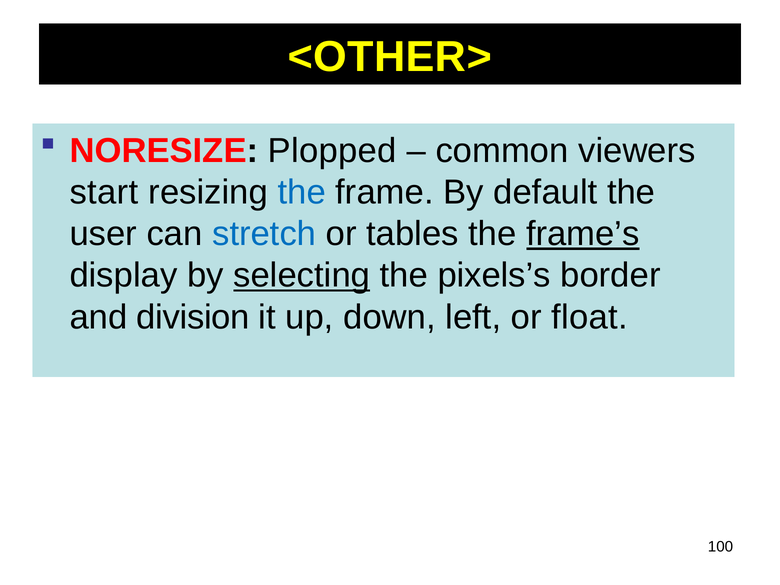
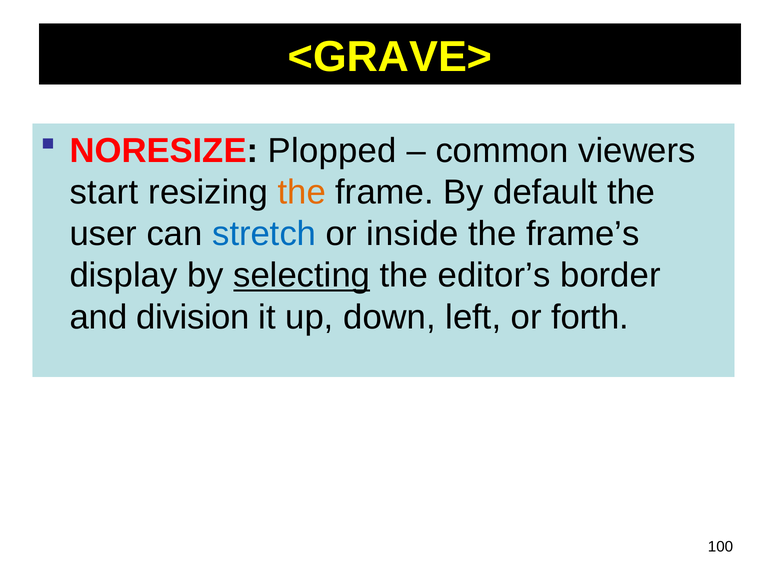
<OTHER>: <OTHER> -> <GRAVE> (390, 57)
the colour: blue -> orange (302, 192)
tables: tables -> inside (412, 234)
frame’s underline: present -> none (583, 234)
pixels’s: pixels’s -> editor’s (494, 275)
float: float -> forth (590, 317)
